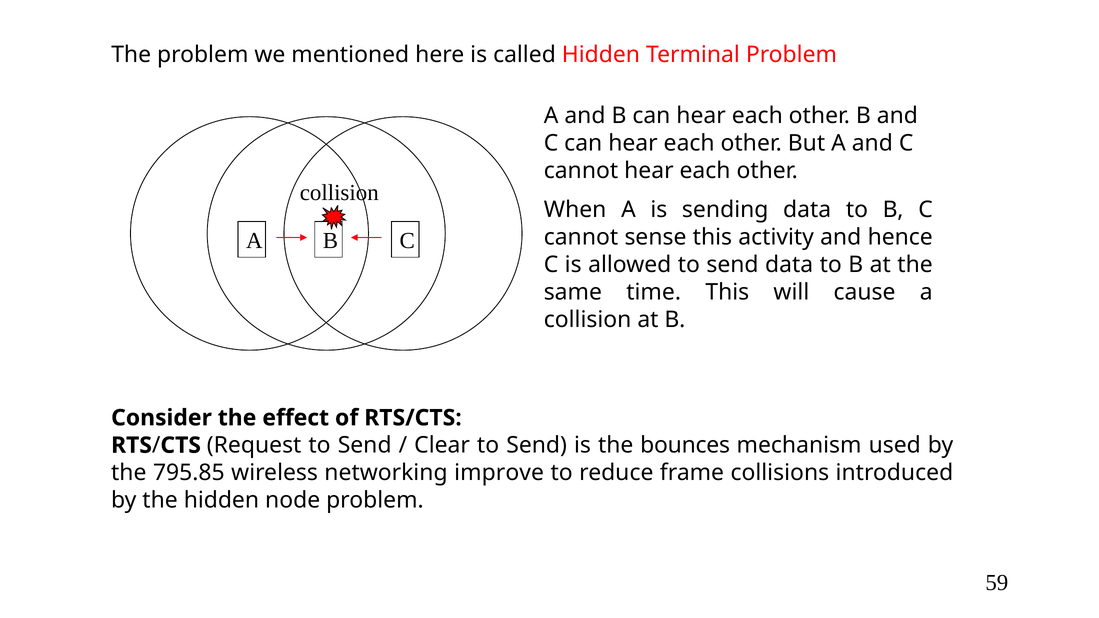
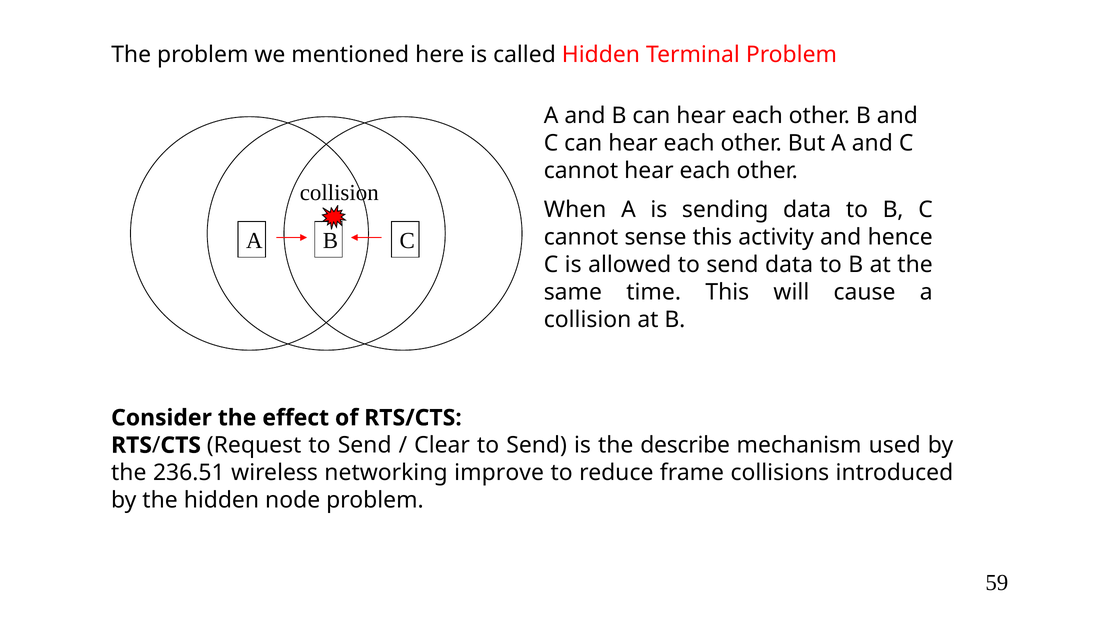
bounces: bounces -> describe (685, 445)
795.85: 795.85 -> 236.51 (189, 473)
